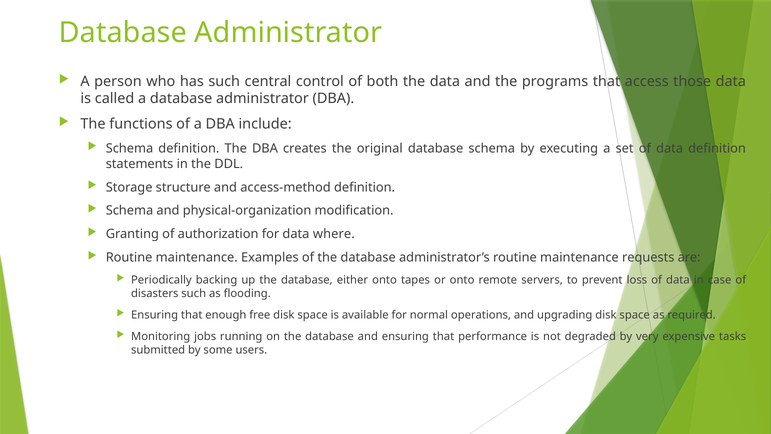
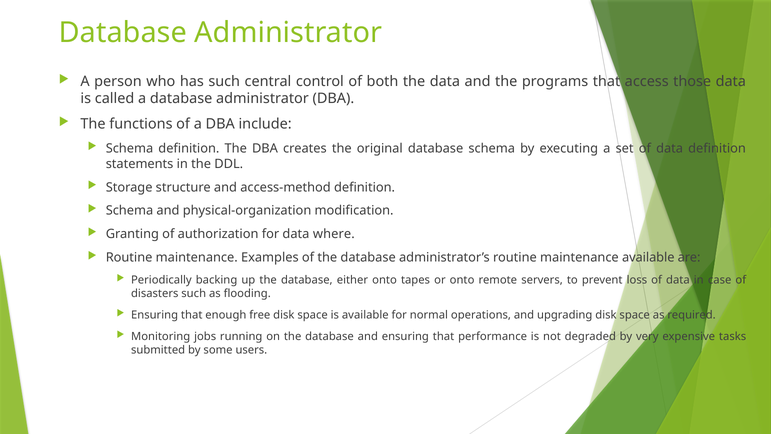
maintenance requests: requests -> available (648, 257)
